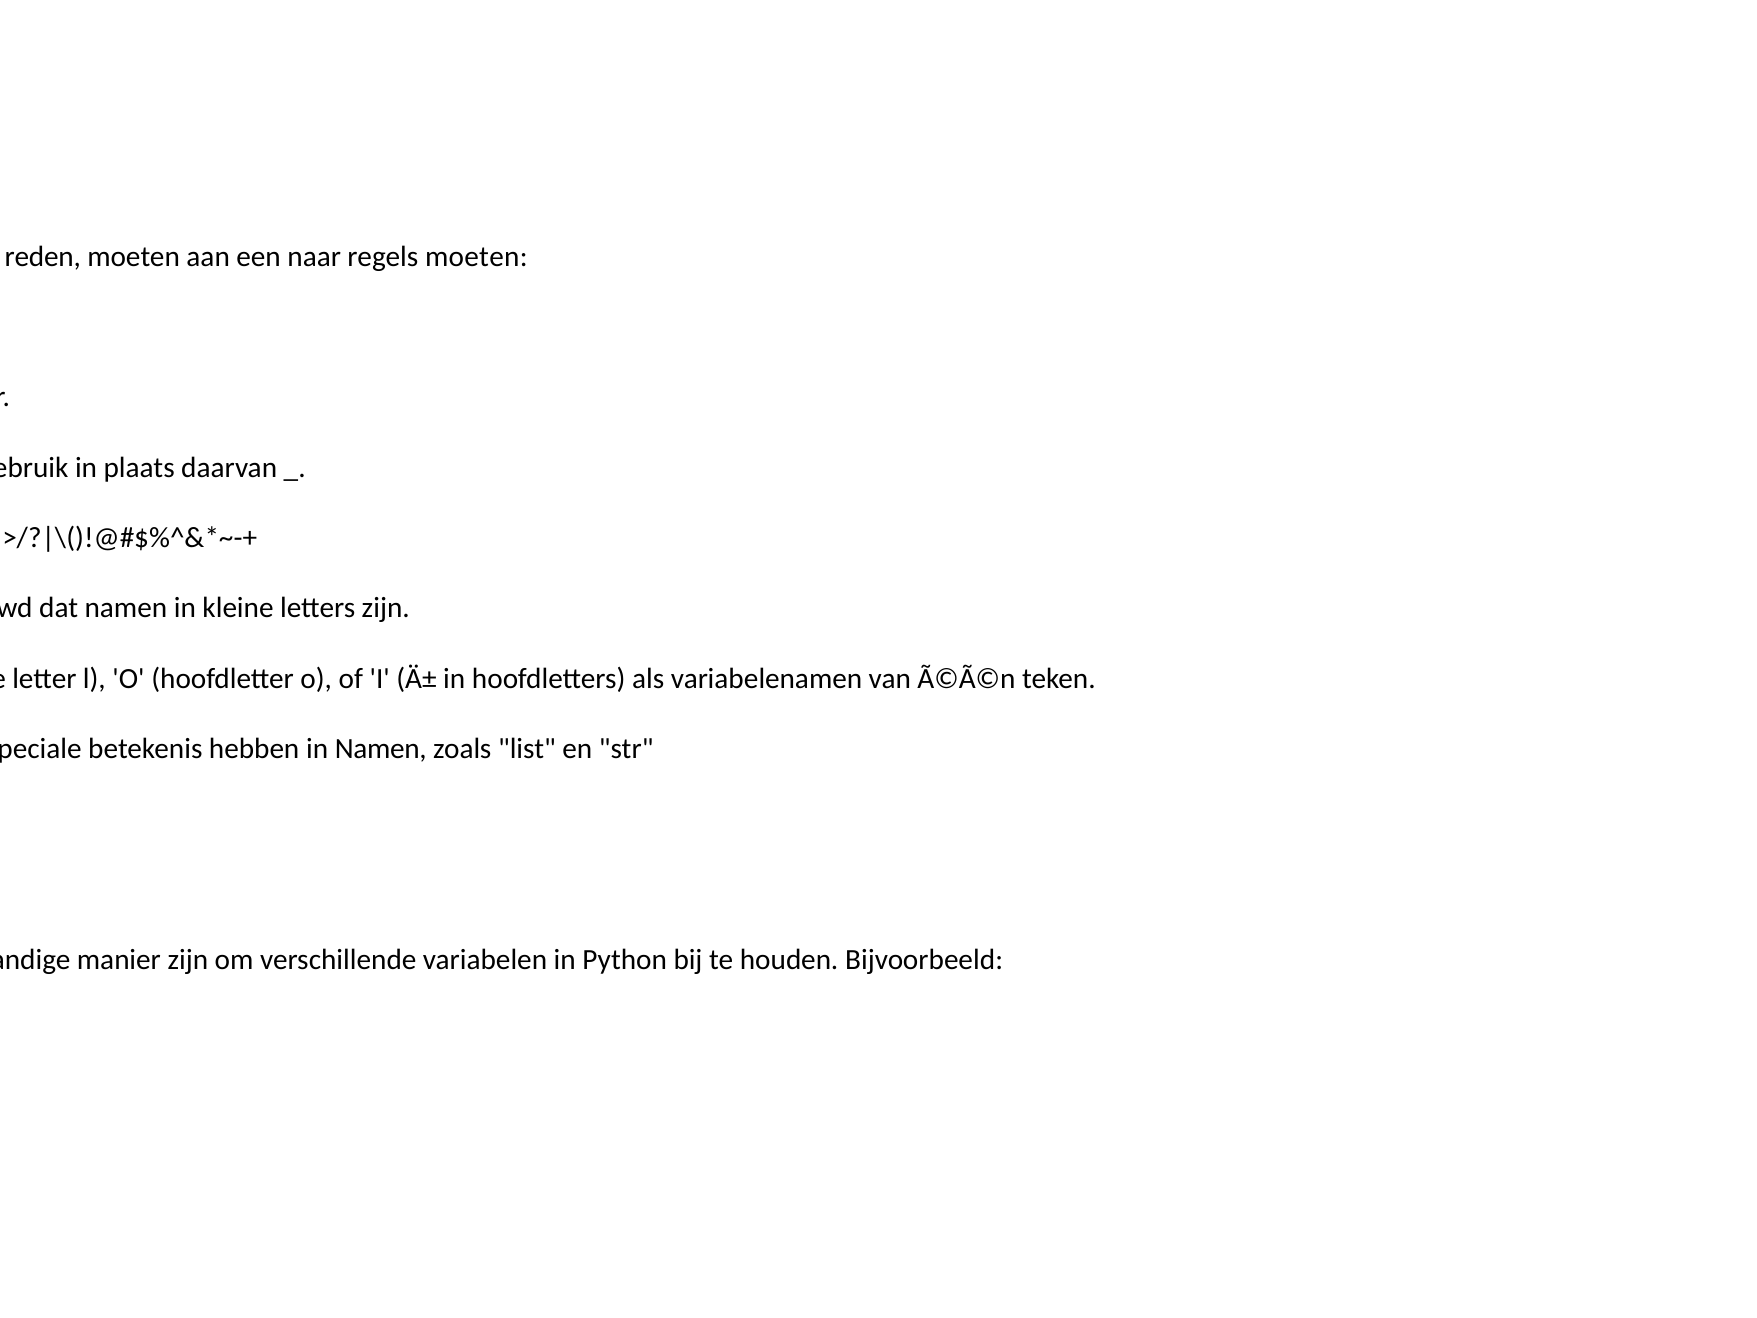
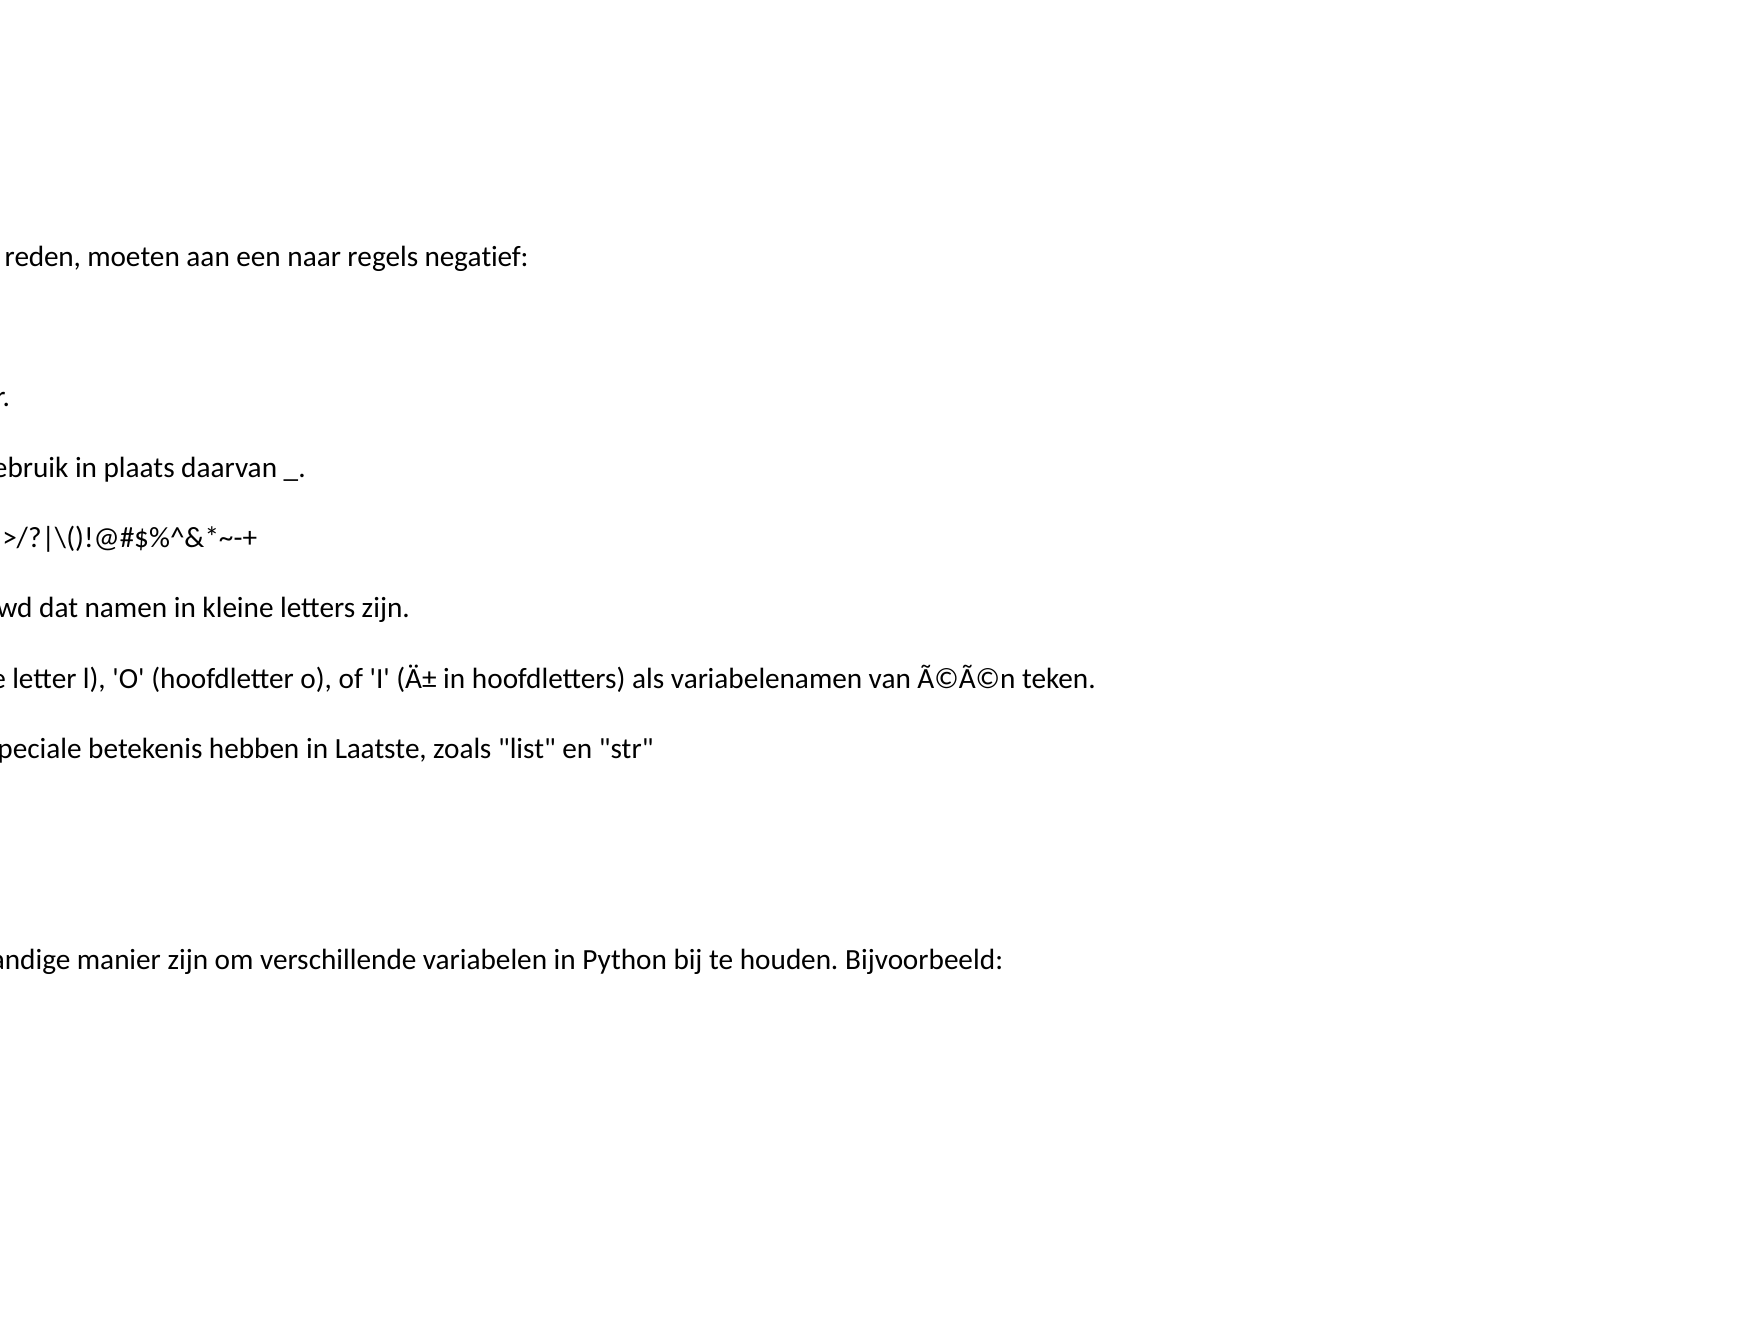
regels moeten: moeten -> negatief (477, 257)
in Namen: Namen -> Laatste (381, 749)
